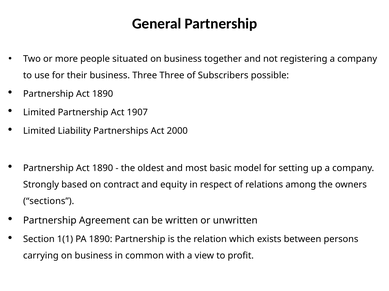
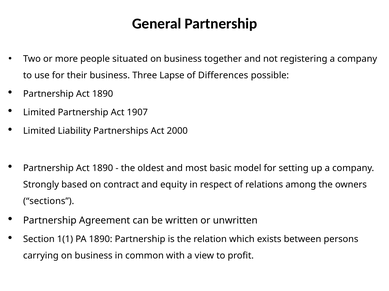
Three Three: Three -> Lapse (172, 76)
Subscribers: Subscribers -> Differences (223, 76)
